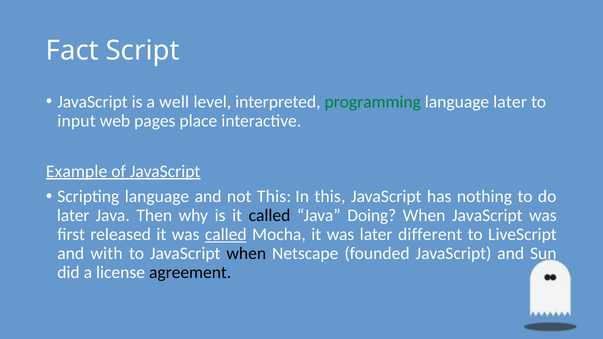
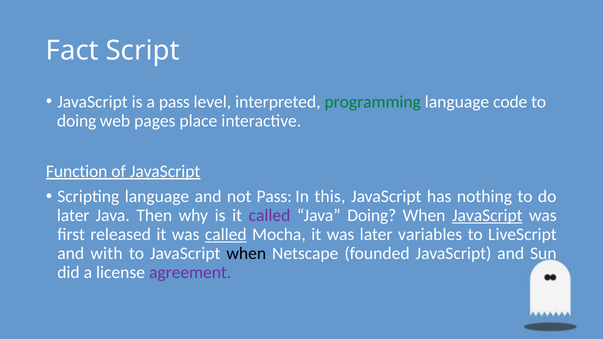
a well: well -> pass (174, 102)
language later: later -> code (510, 102)
input: input -> doing (77, 121)
Example: Example -> Function (77, 171)
not This: This -> Pass (274, 197)
called colour: black -> purple (270, 216)
JavaScript underline: none -> present (487, 216)
different: different -> variables (430, 235)
agreement colour: black -> purple (190, 272)
